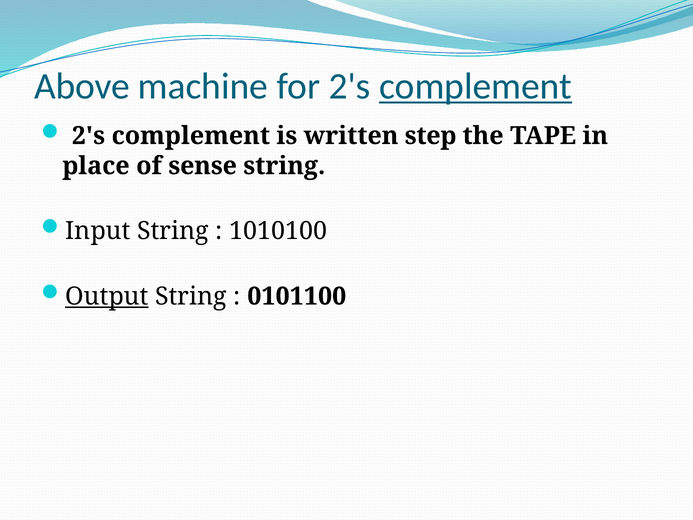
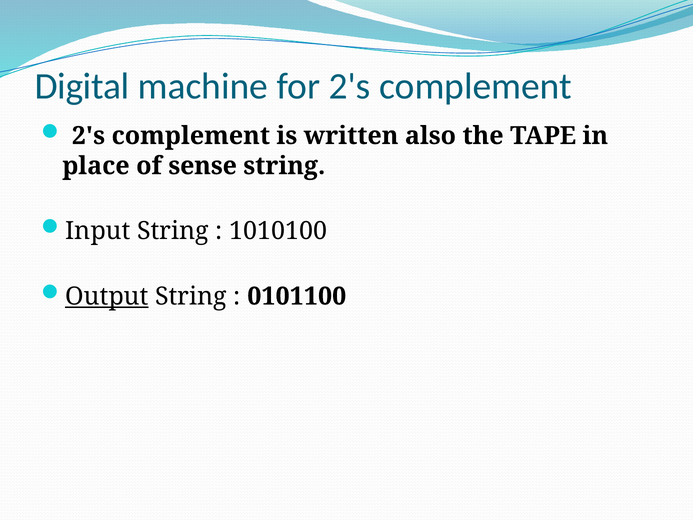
Above: Above -> Digital (82, 86)
complement underline: present -> none (475, 86)
step: step -> also (430, 136)
